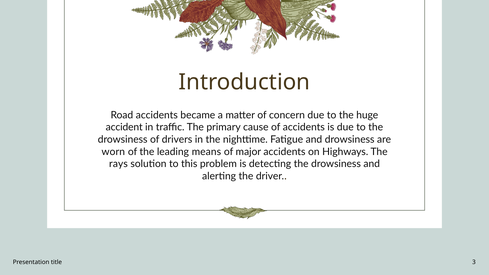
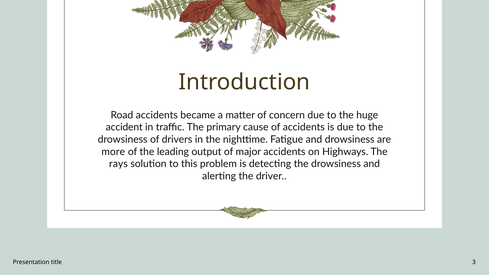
worn: worn -> more (113, 152)
means: means -> output (206, 152)
